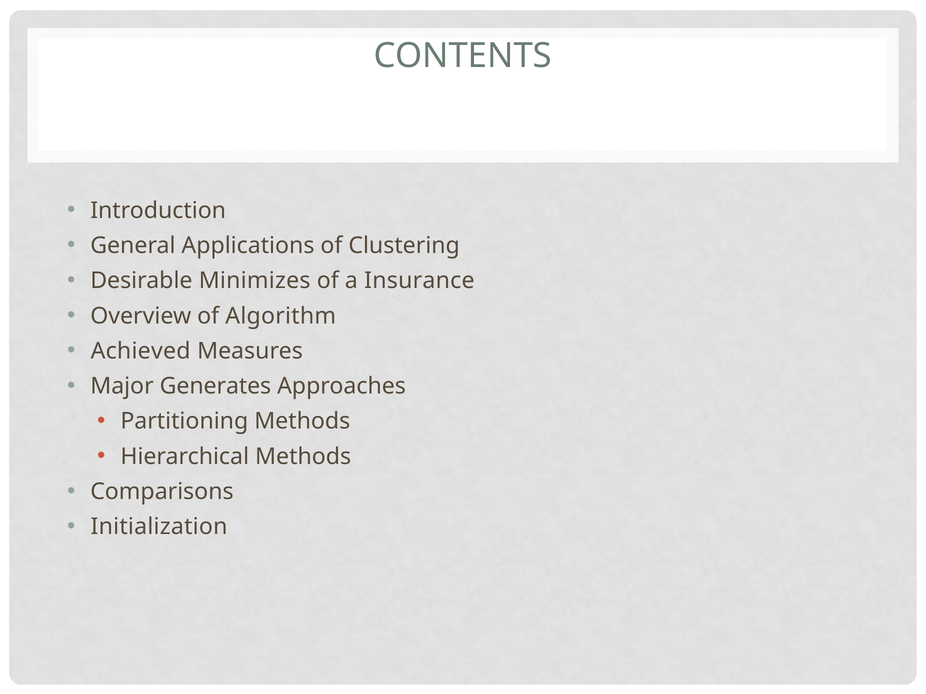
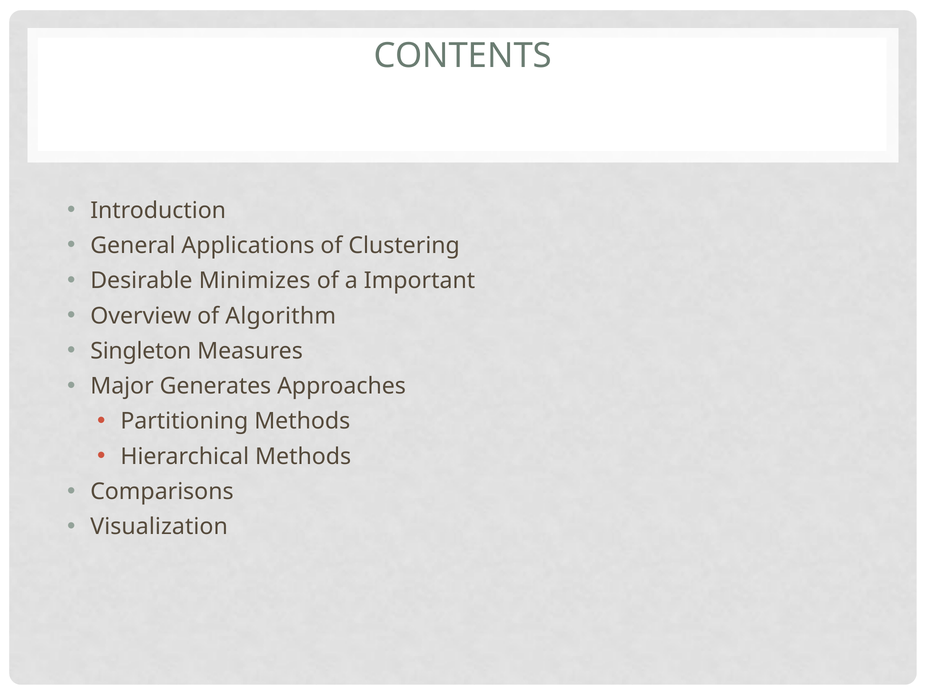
Insurance: Insurance -> Important (420, 281)
Achieved: Achieved -> Singleton (141, 351)
Initialization: Initialization -> Visualization (159, 527)
